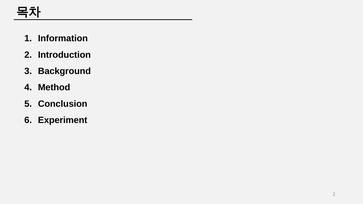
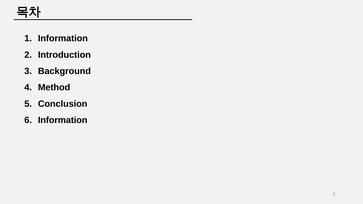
Experiment: Experiment -> Information (63, 120)
